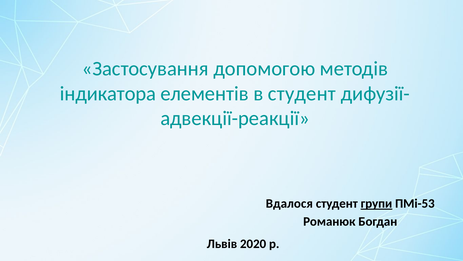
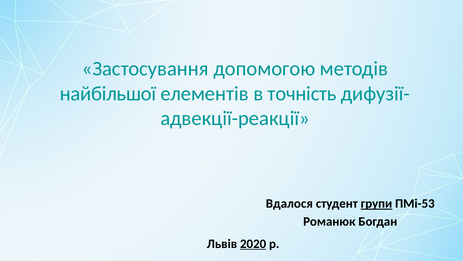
індикатора: індикатора -> найбільшої (108, 93)
в студент: студент -> точність (302, 93)
2020 underline: none -> present (253, 243)
